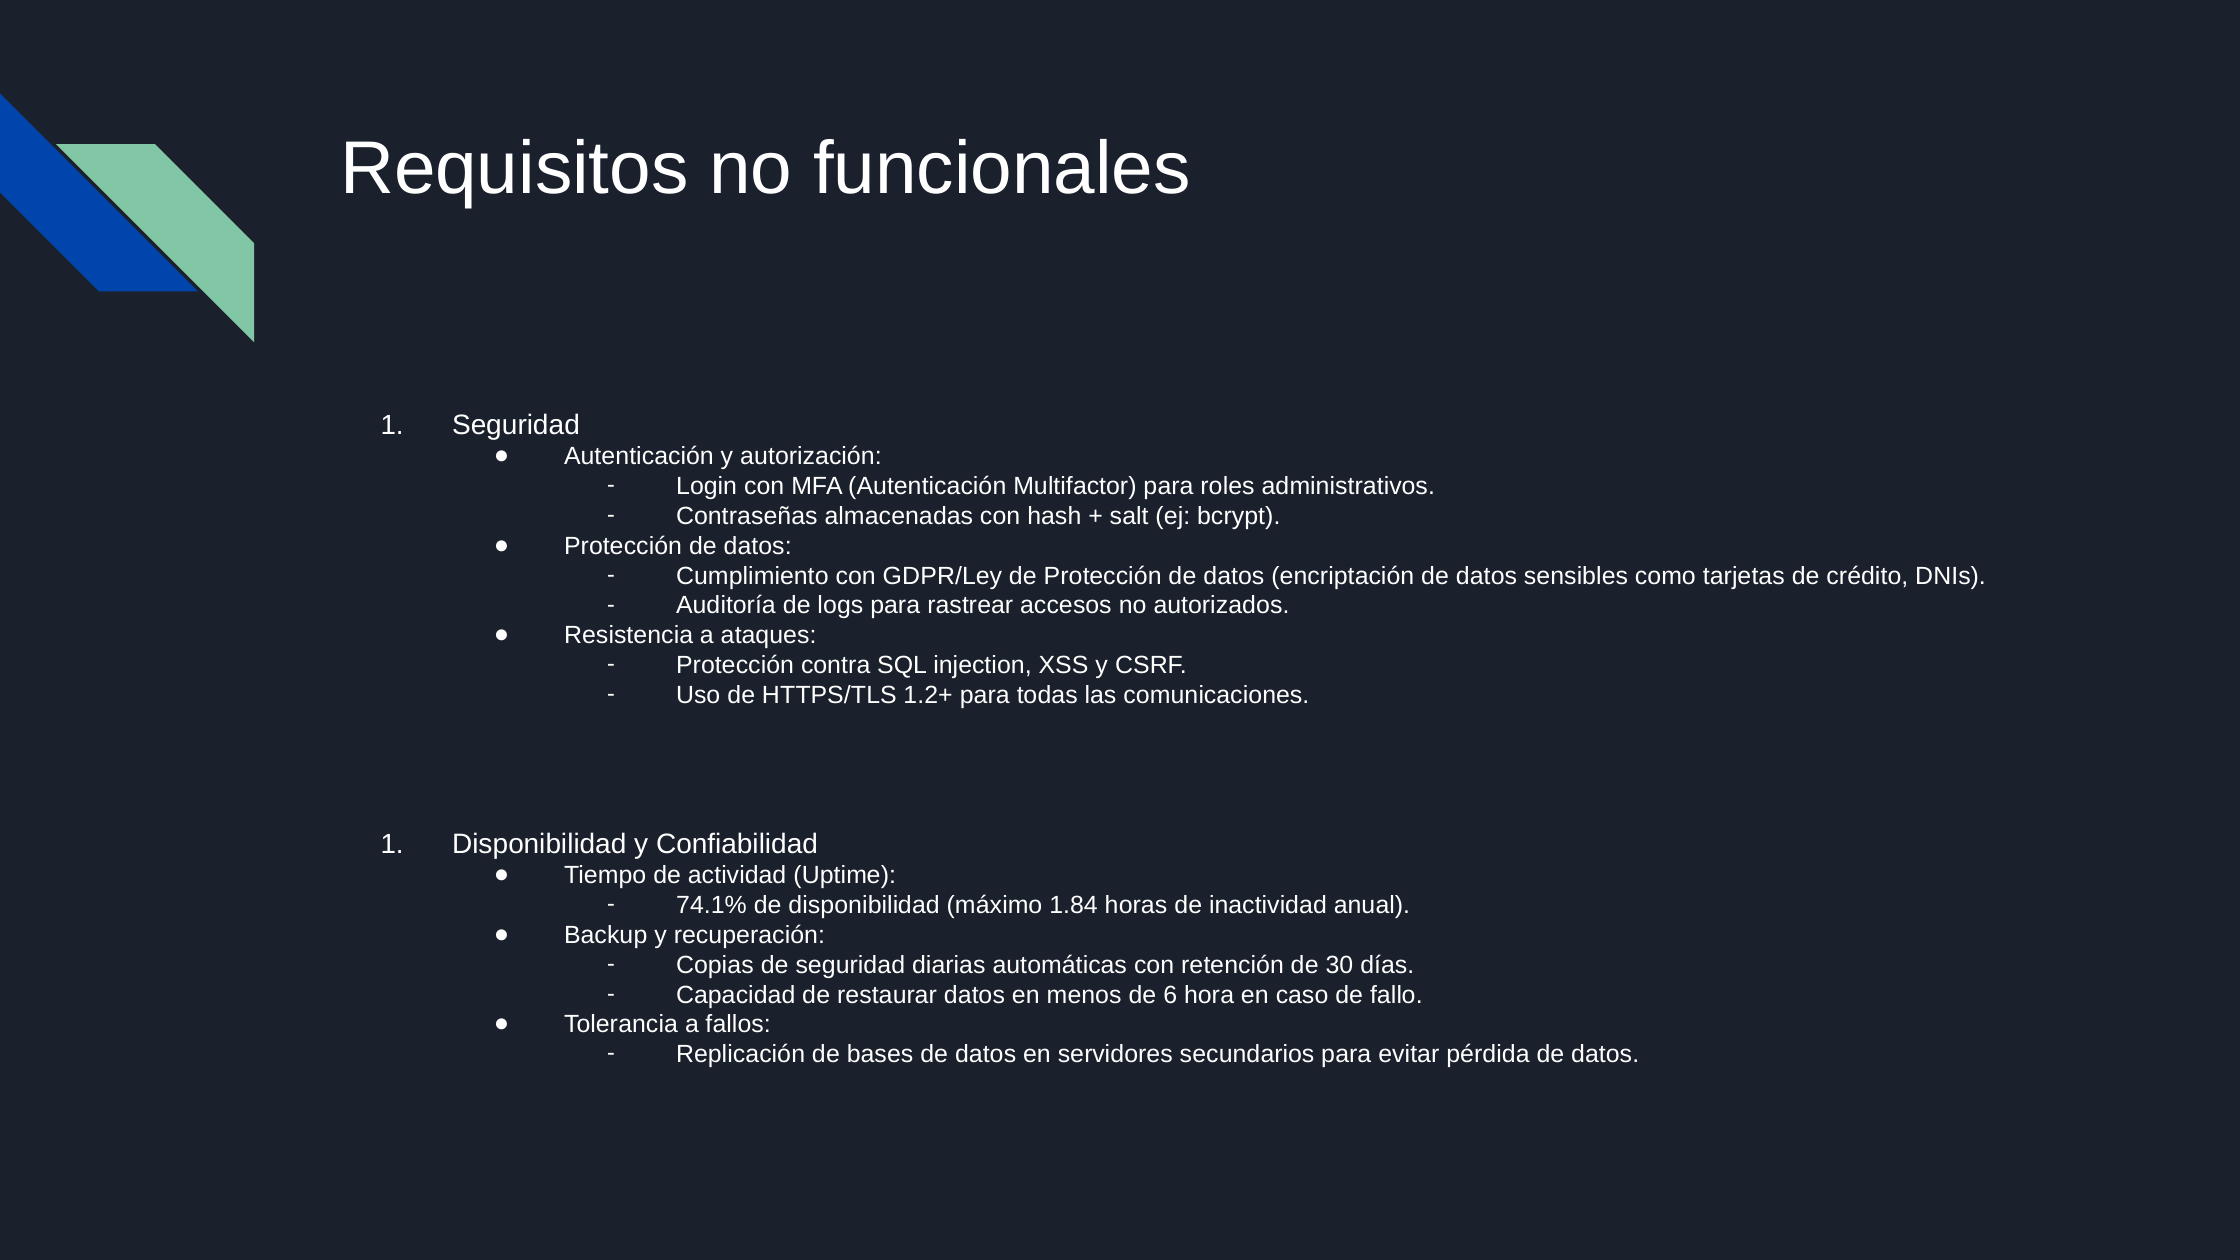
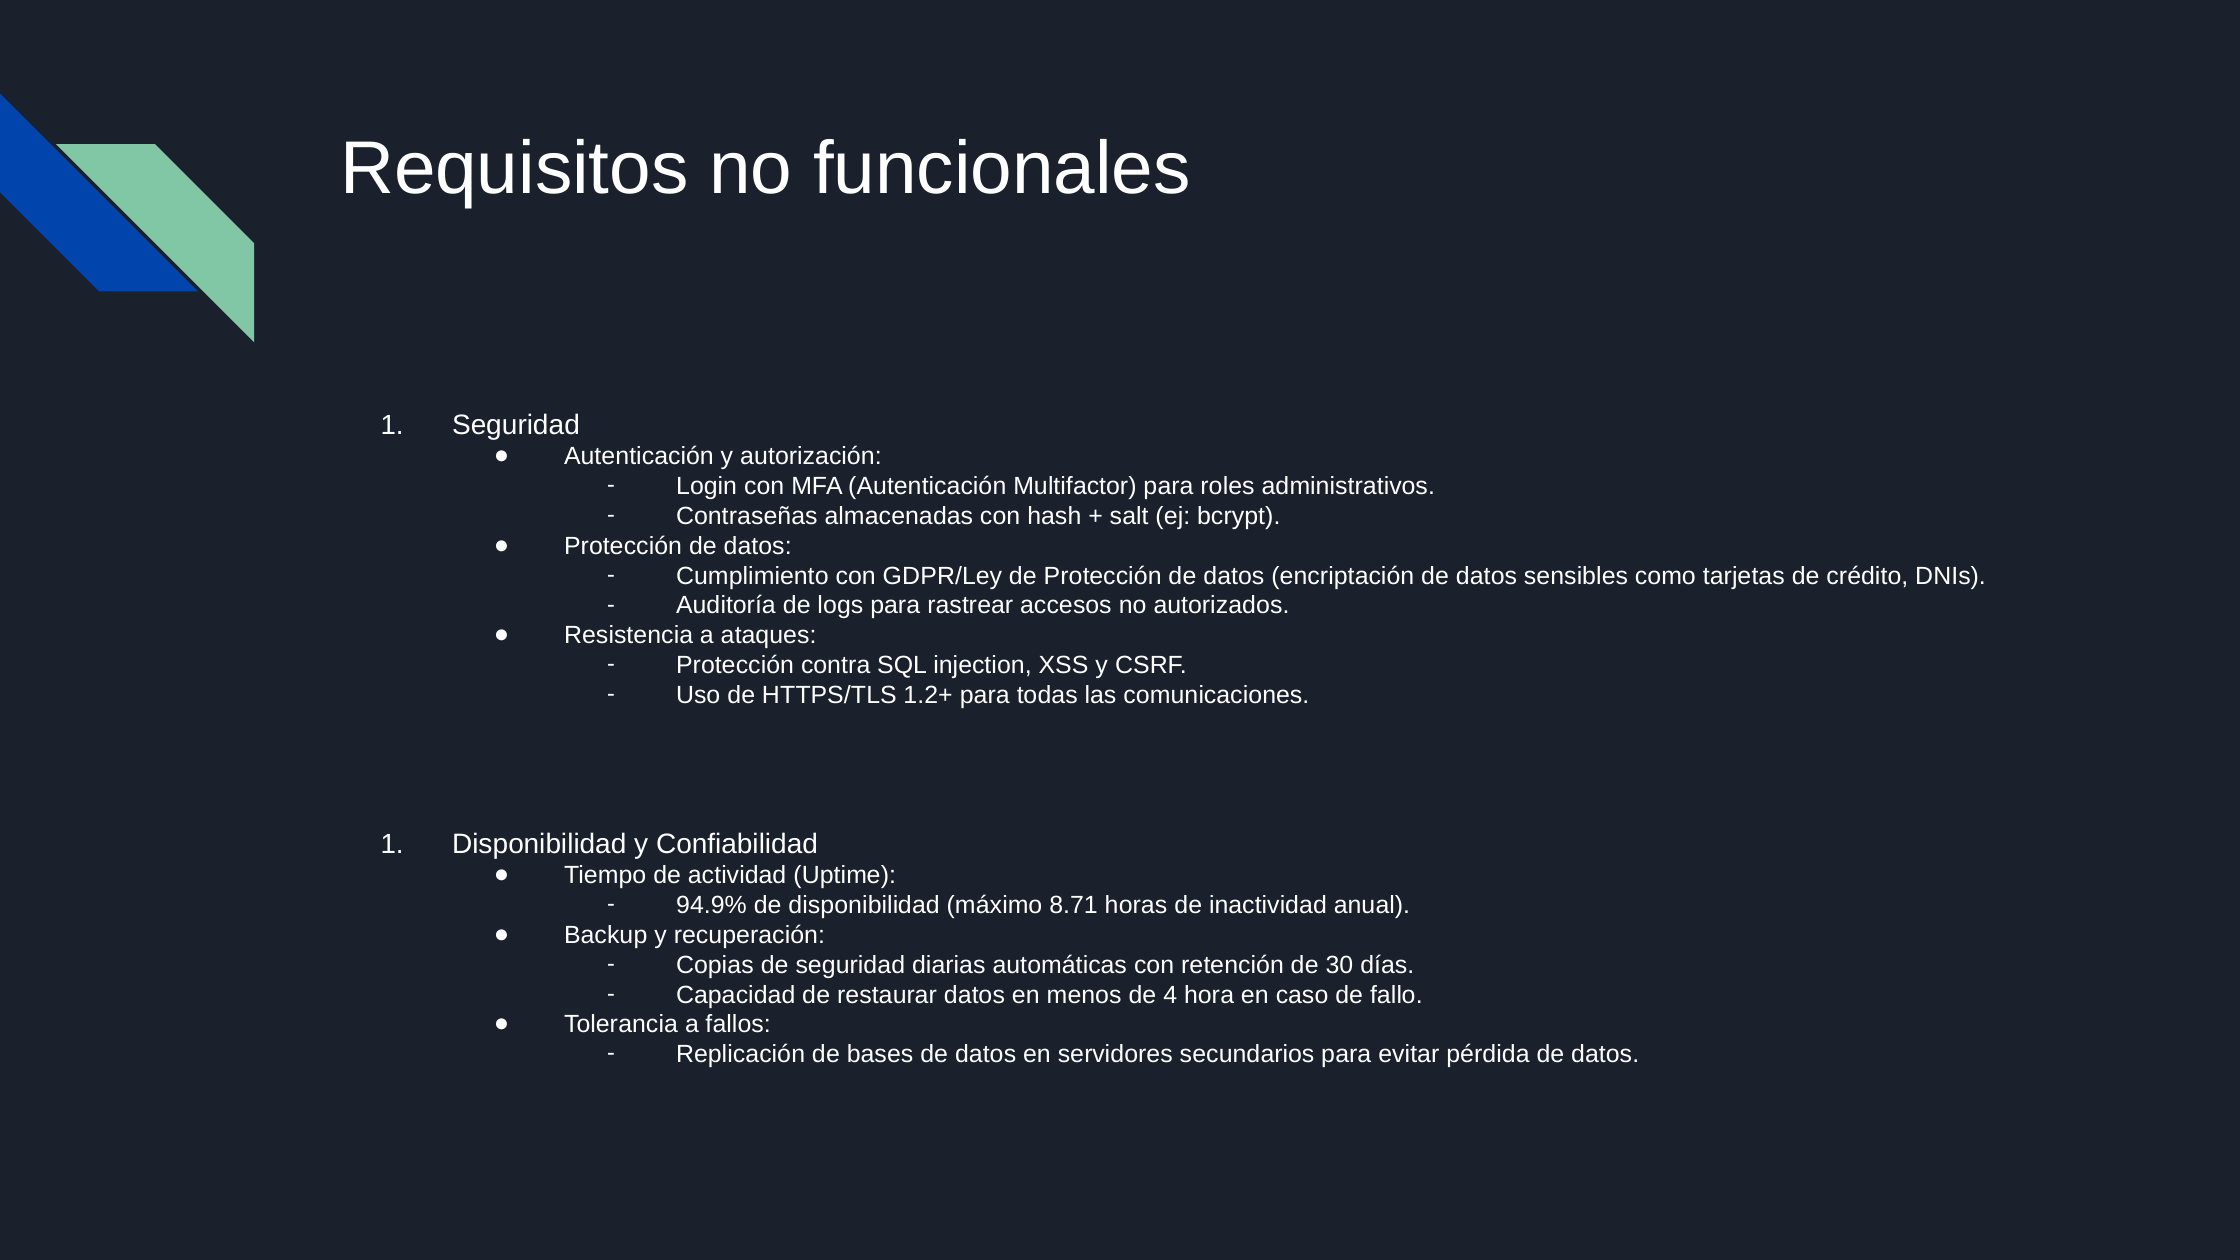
74.1%: 74.1% -> 94.9% (712, 905)
1.84: 1.84 -> 8.71 (1074, 905)
6: 6 -> 4 (1170, 995)
